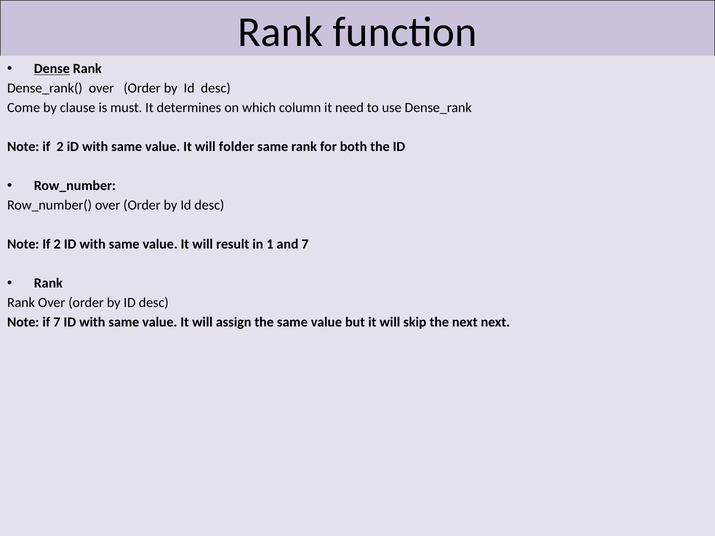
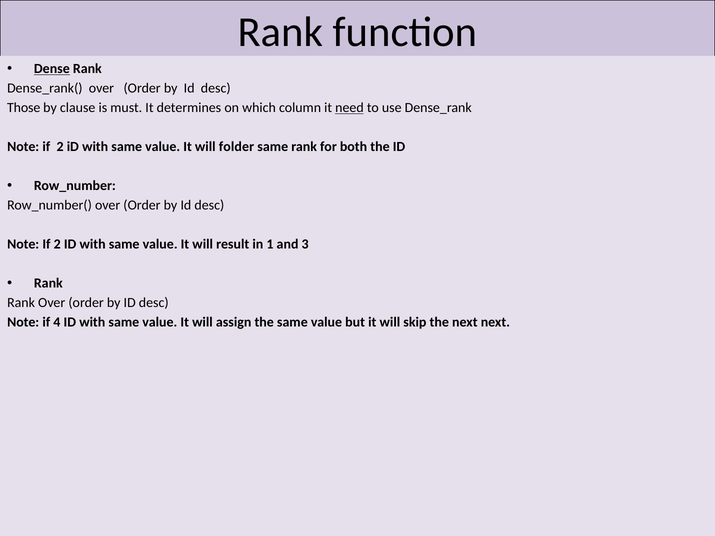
Come: Come -> Those (24, 108)
need underline: none -> present (349, 108)
and 7: 7 -> 3 (305, 244)
if 7: 7 -> 4 (57, 322)
